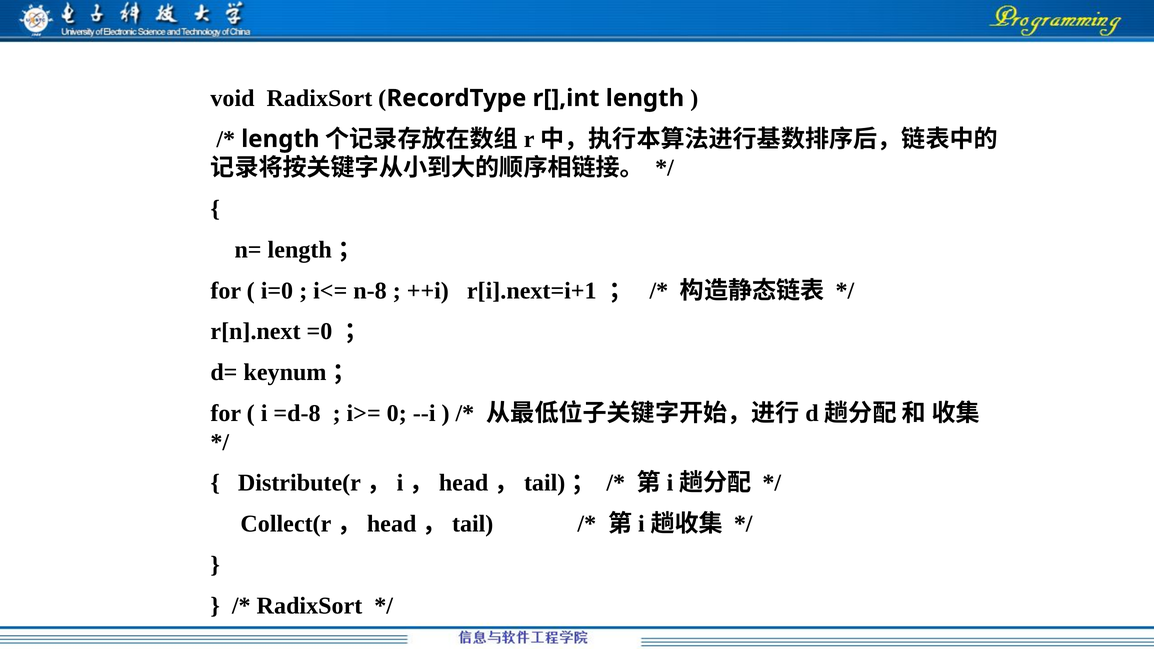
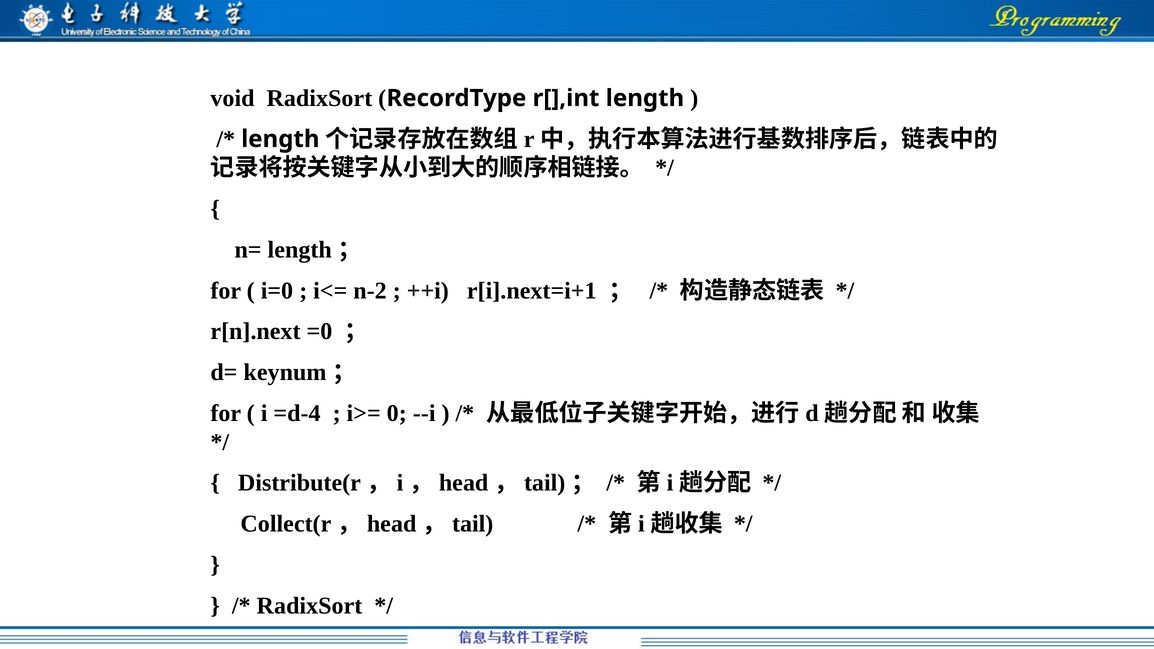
n-8: n-8 -> n-2 (370, 291)
=d-8: =d-8 -> =d-4 (297, 413)
